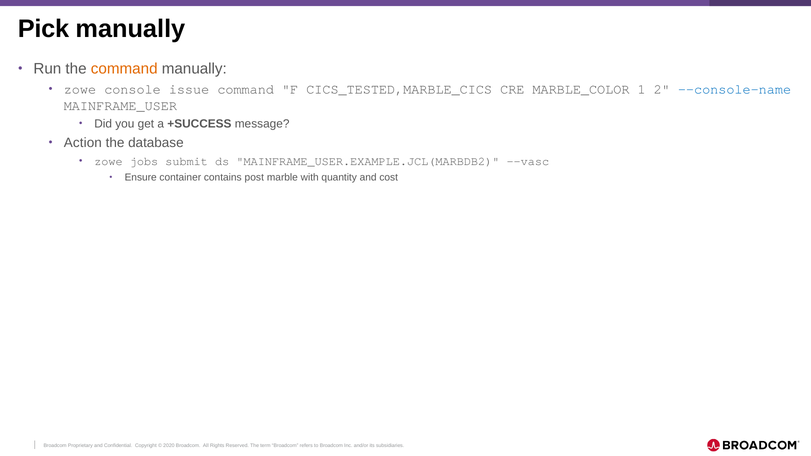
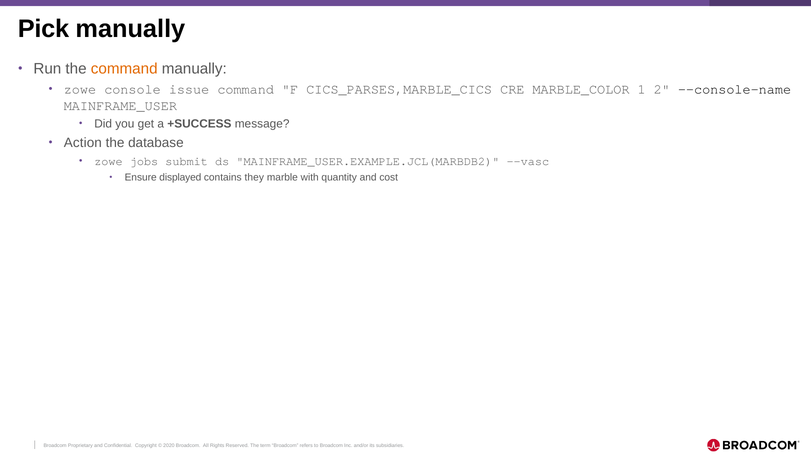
CICS_TESTED,MARBLE_CICS: CICS_TESTED,MARBLE_CICS -> CICS_PARSES,MARBLE_CICS (399, 89)
--console-name colour: blue -> black (734, 89)
container: container -> displayed (180, 178)
post: post -> they (254, 178)
